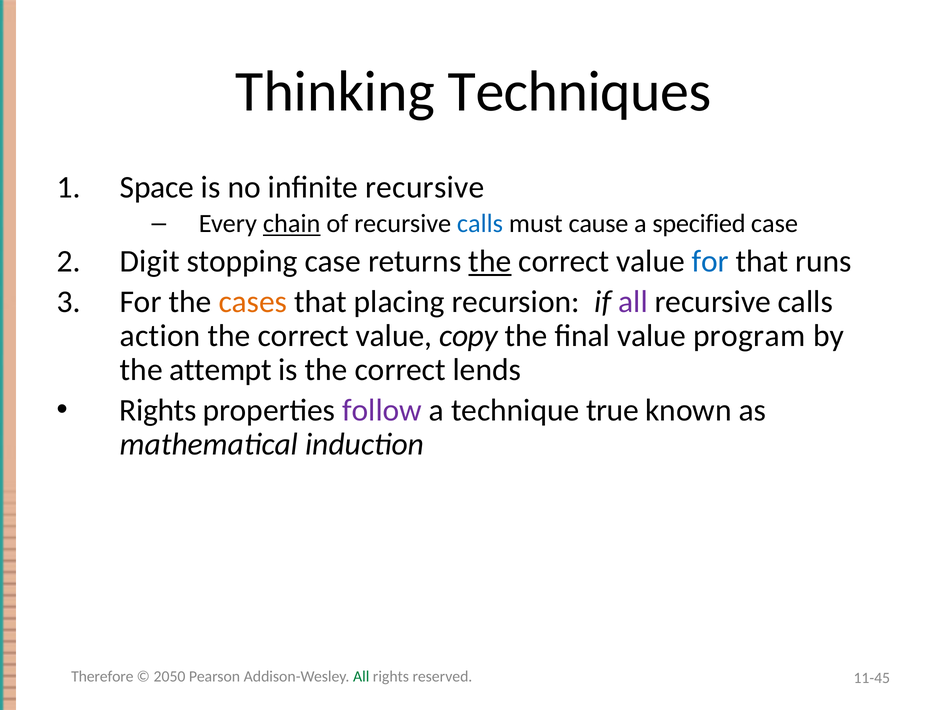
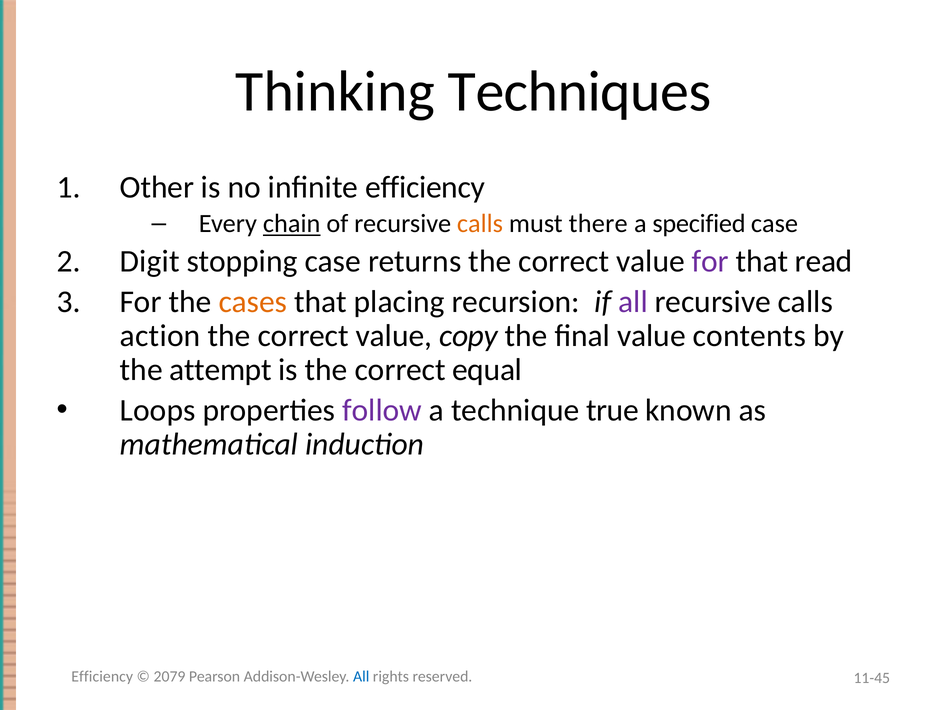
Space: Space -> Other (157, 187)
infinite recursive: recursive -> efficiency (425, 187)
calls colour: blue -> orange (480, 224)
cause: cause -> there (598, 224)
the underline: present -> none (490, 261)
for colour: blue -> purple (710, 261)
runs: runs -> read (824, 261)
program: program -> contents (749, 336)
lends: lends -> equal (487, 370)
Rights: Rights -> Loops (158, 410)
Therefore: Therefore -> Efficiency (102, 677)
2050: 2050 -> 2079 (170, 677)
All colour: green -> blue (361, 677)
